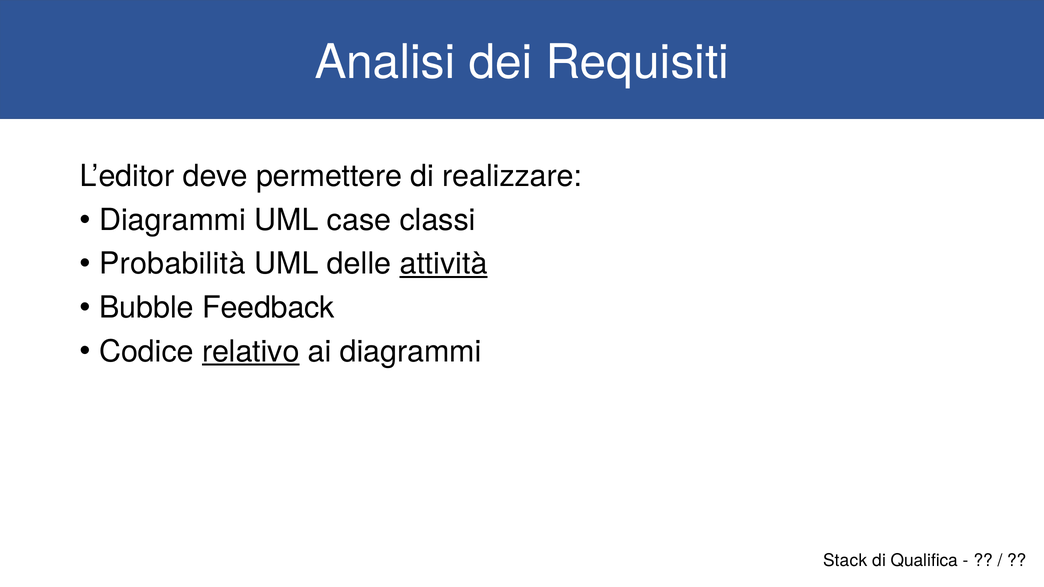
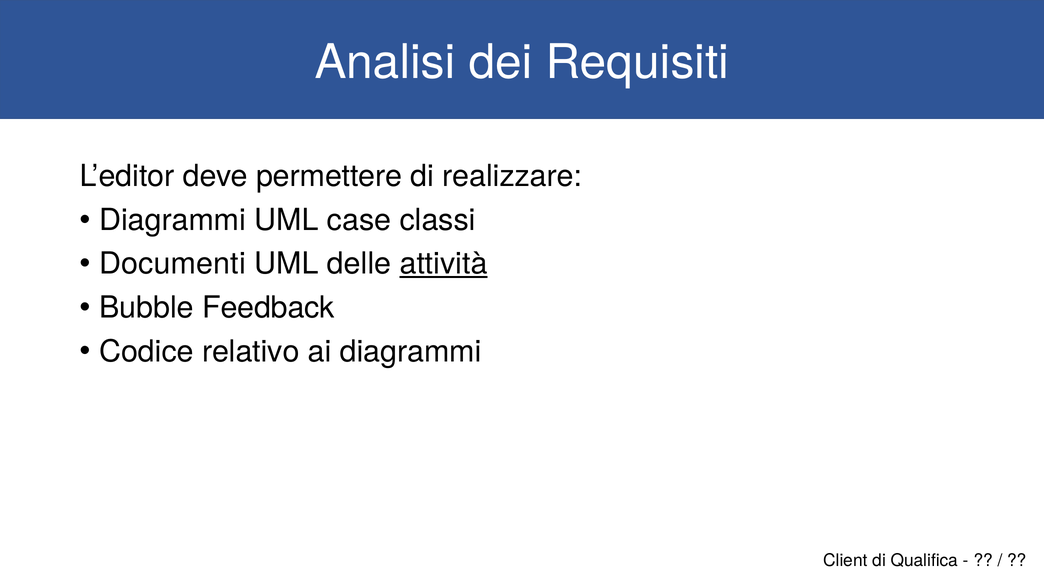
Probabilità: Probabilità -> Documenti (172, 264)
relativo underline: present -> none (251, 352)
Stack: Stack -> Client (845, 561)
